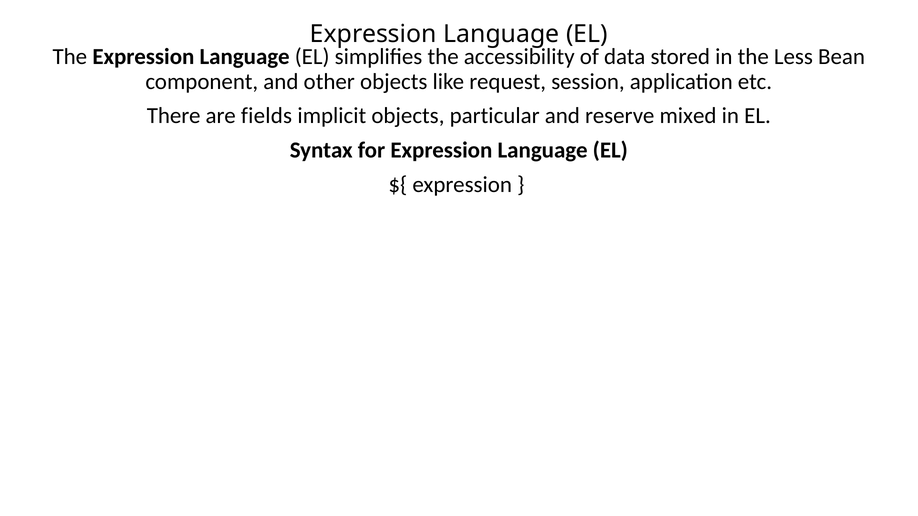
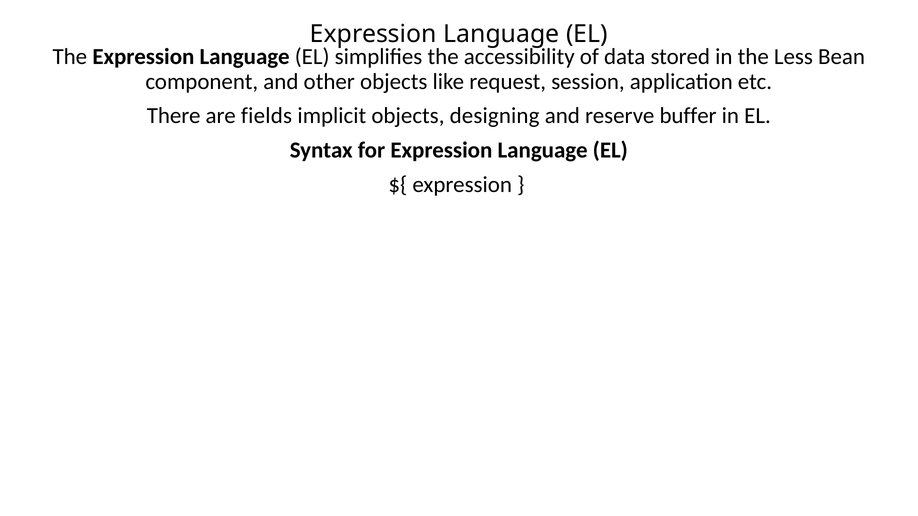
particular: particular -> designing (495, 116)
mixed: mixed -> buffer (688, 116)
